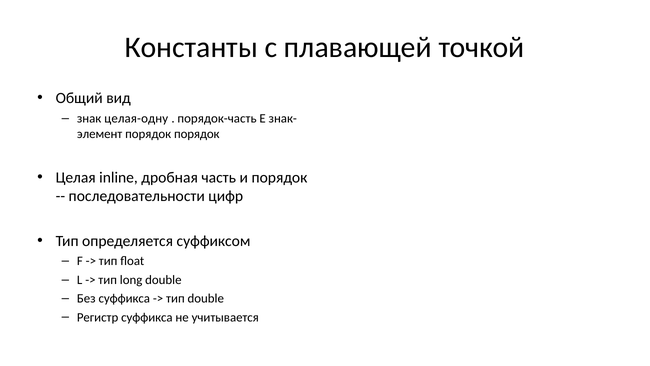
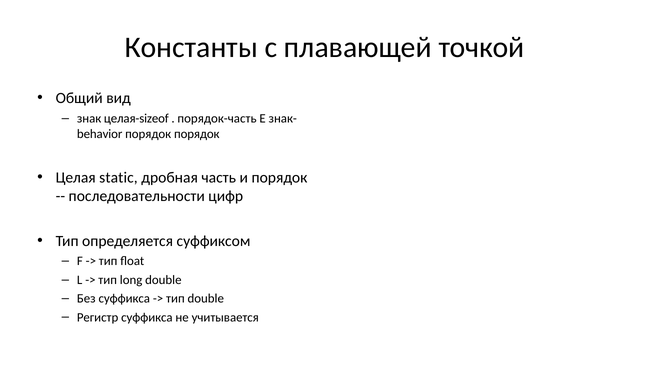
целая-одну: целая-одну -> целая-sizeof (136, 118)
элемент: элемент -> behavior (100, 134)
inline: inline -> static (118, 177)
